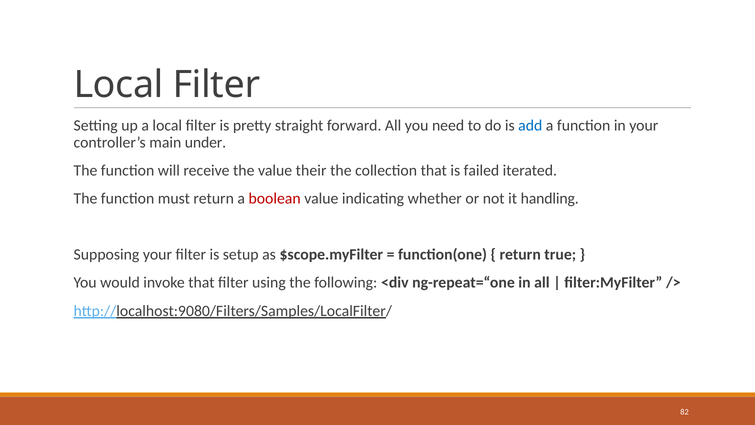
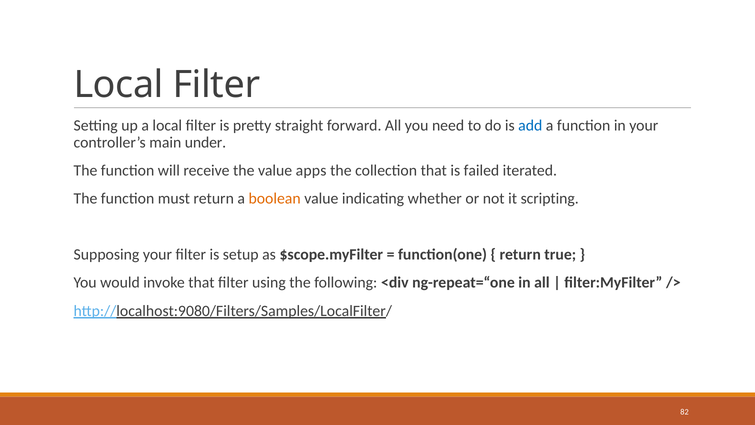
their: their -> apps (311, 171)
boolean colour: red -> orange (275, 199)
handling: handling -> scripting (550, 199)
